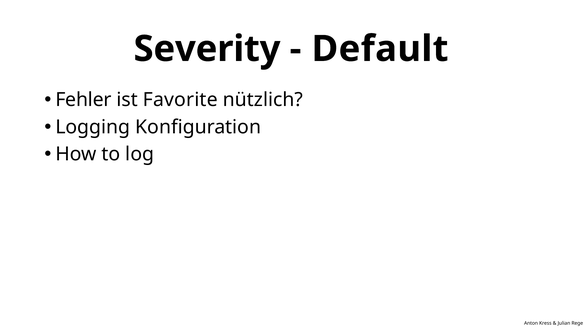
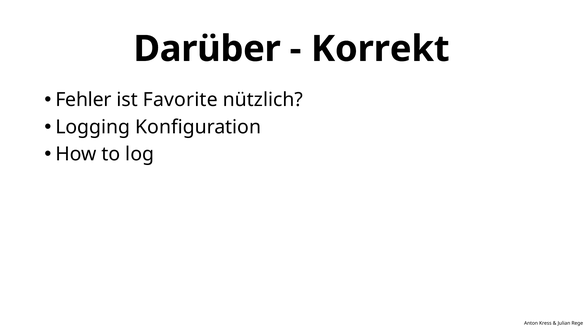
Severity: Severity -> Darüber (207, 49)
Default: Default -> Korrekt (380, 49)
